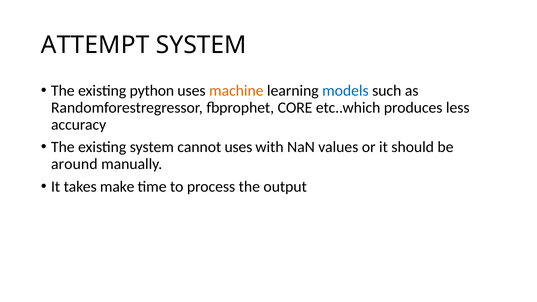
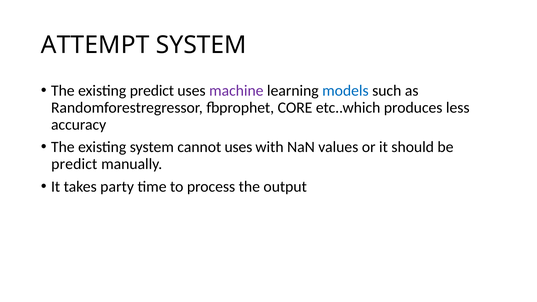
existing python: python -> predict (152, 91)
machine colour: orange -> purple (236, 91)
around: around -> predict (74, 164)
make: make -> party (117, 187)
